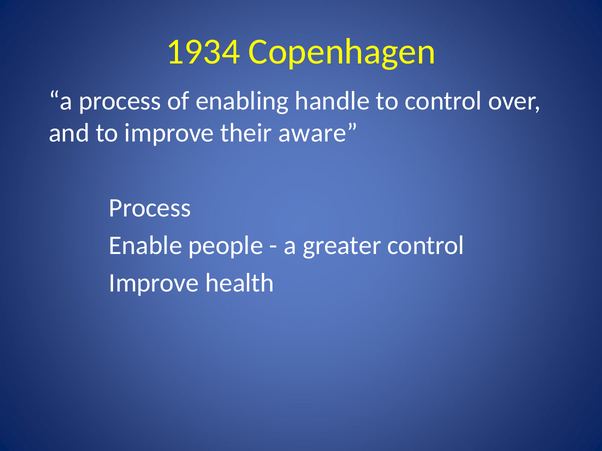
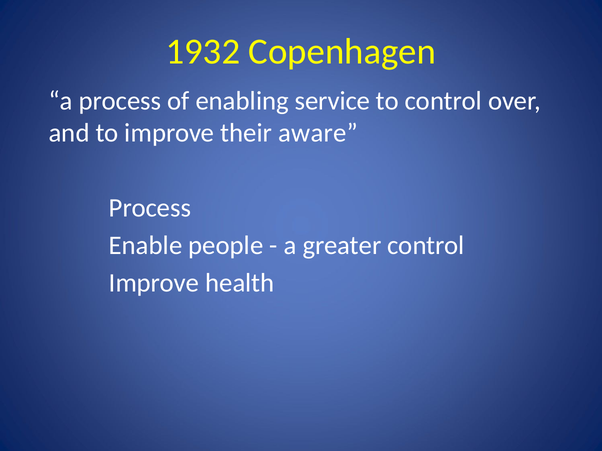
1934: 1934 -> 1932 (203, 52)
handle: handle -> service (332, 101)
